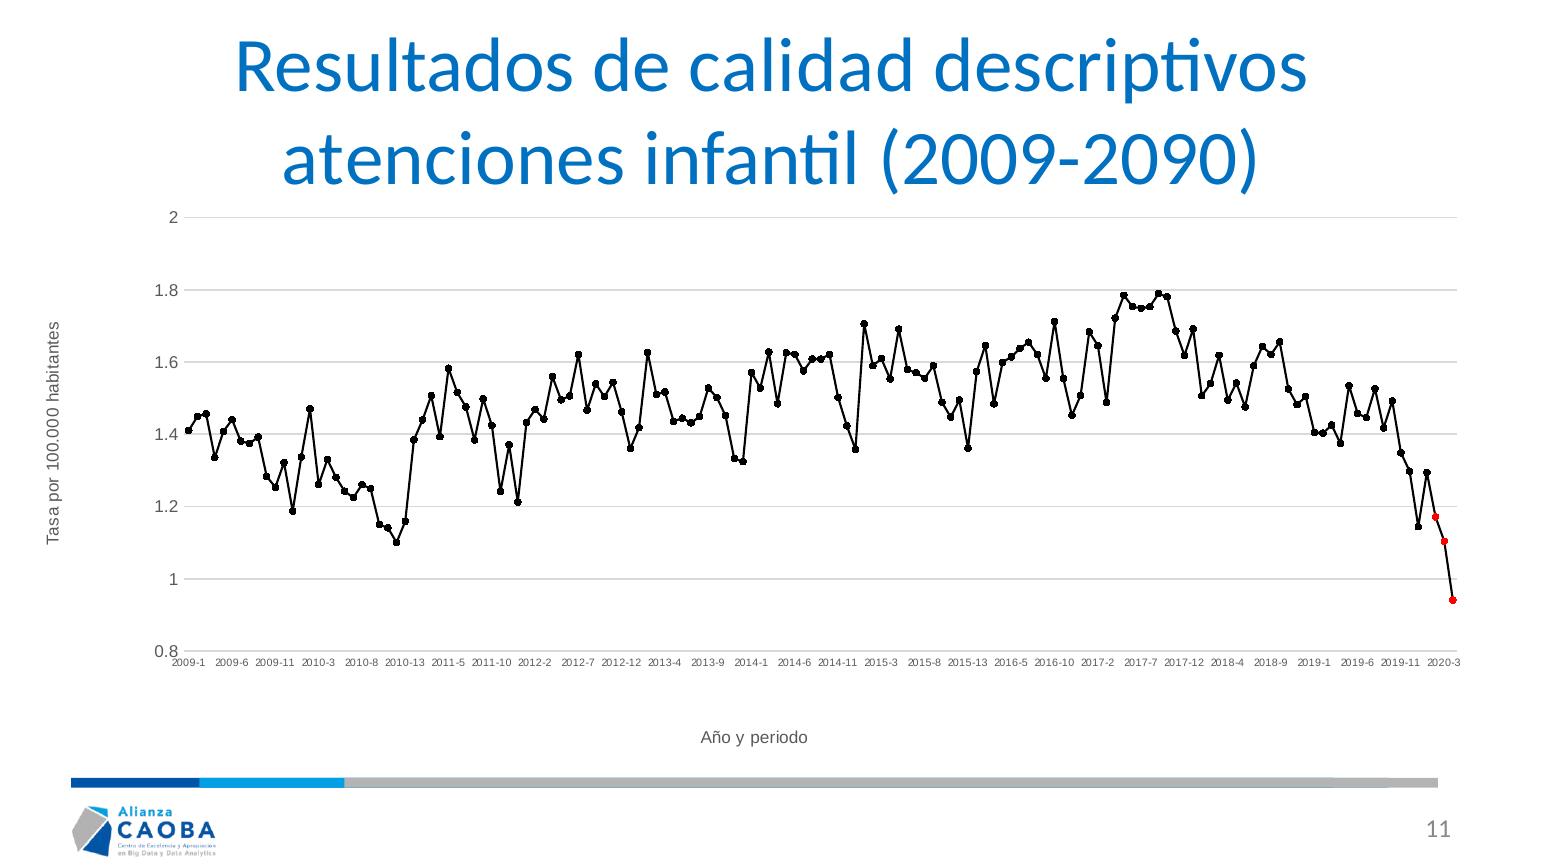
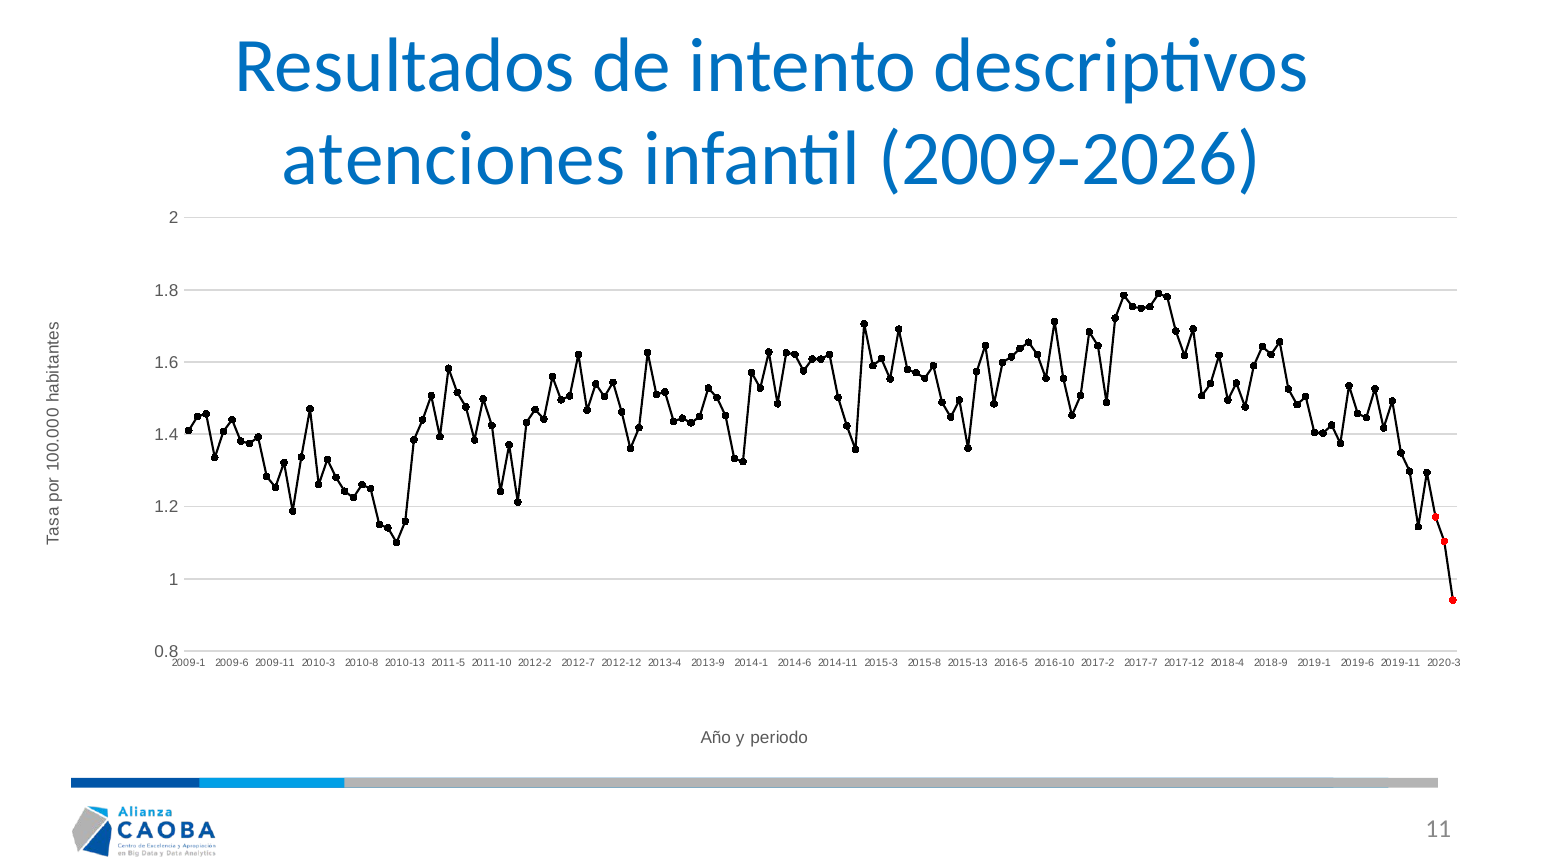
calidad: calidad -> intento (803, 66)
2009-2090: 2009-2090 -> 2009-2026 (1070, 159)
